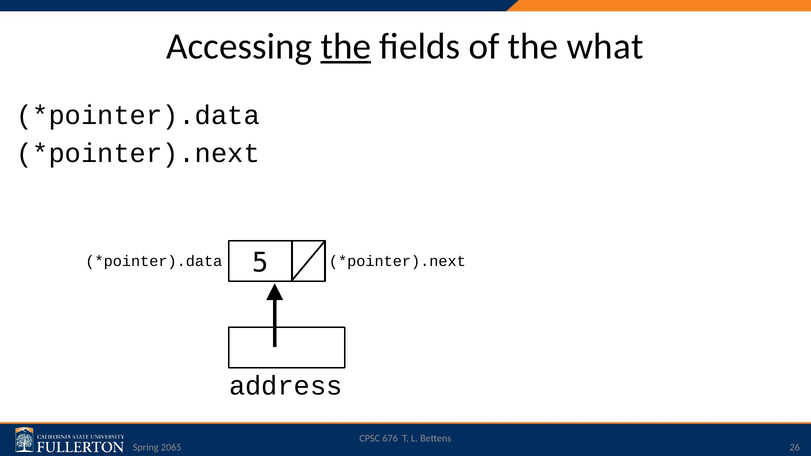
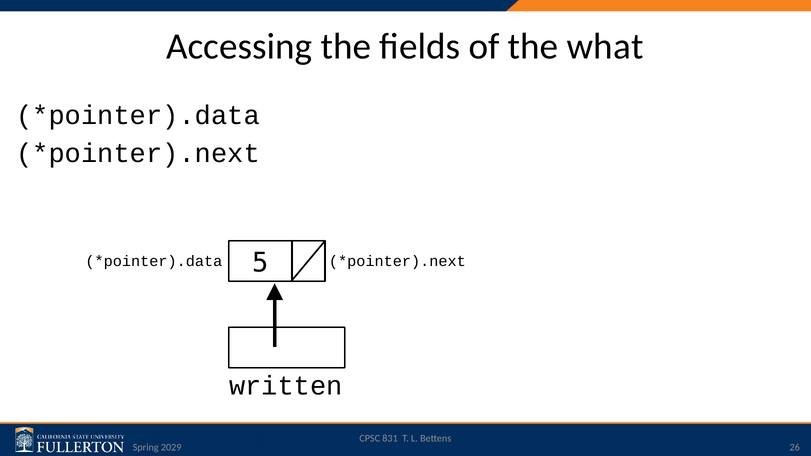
the underline: present -> none (346, 46)
address: address -> written (286, 386)
676: 676 -> 831 (390, 439)
2065: 2065 -> 2029 (171, 448)
